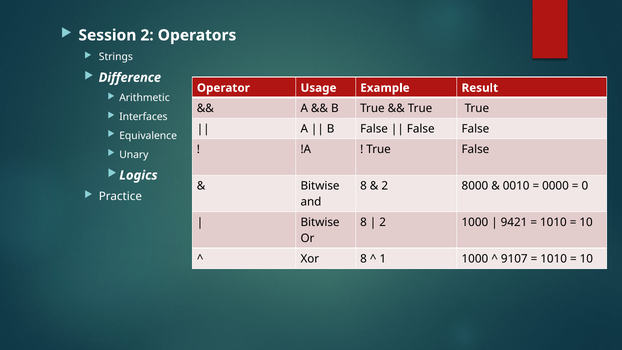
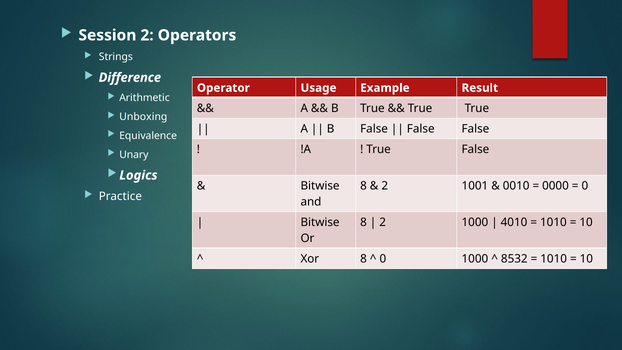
Interfaces: Interfaces -> Unboxing (143, 117)
8000: 8000 -> 1001 (475, 186)
9421: 9421 -> 4010 (514, 222)
1: 1 -> 0 (383, 259)
9107: 9107 -> 8532 (514, 259)
